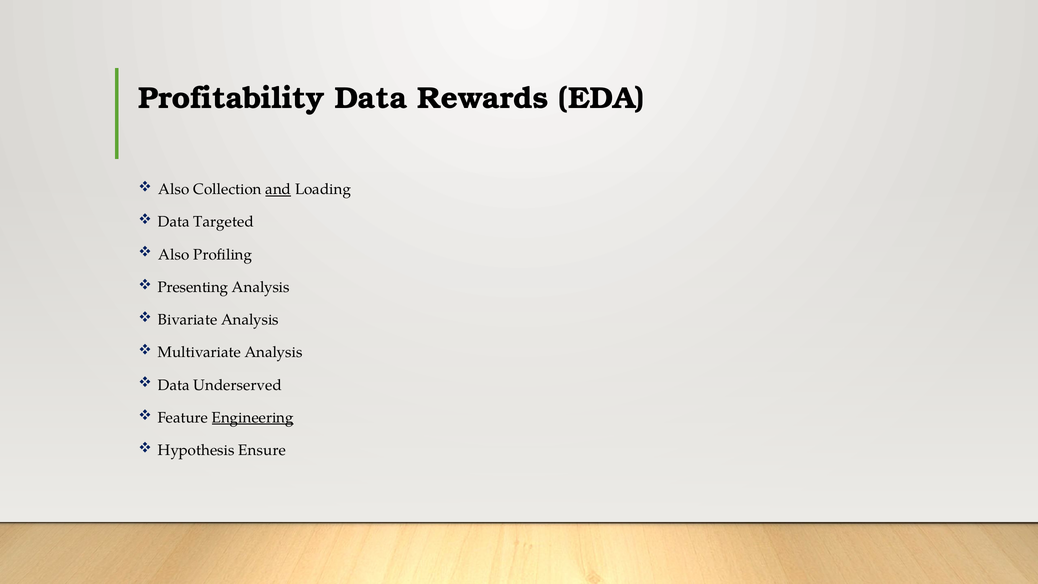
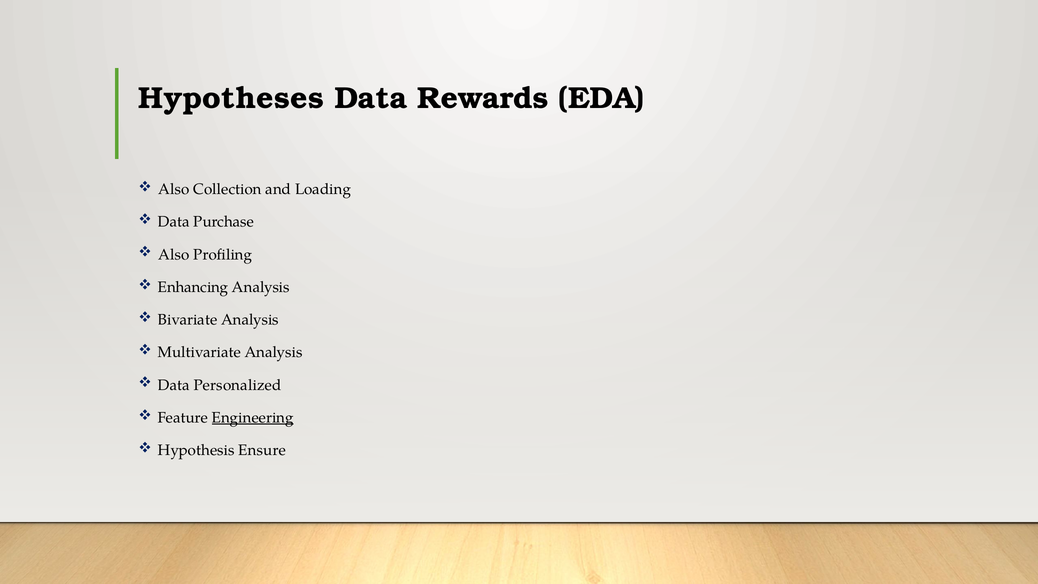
Profitability: Profitability -> Hypotheses (231, 98)
and underline: present -> none (278, 189)
Targeted: Targeted -> Purchase (224, 222)
Presenting: Presenting -> Enhancing (193, 287)
Underserved: Underserved -> Personalized (238, 385)
